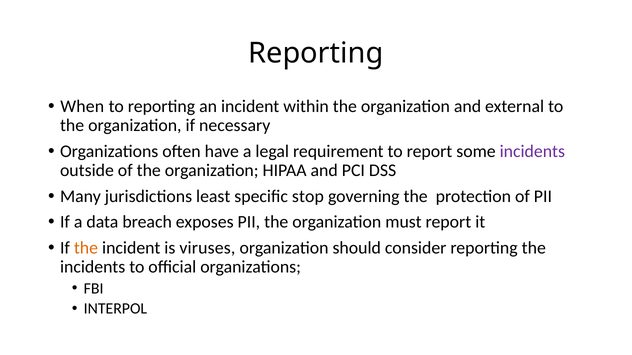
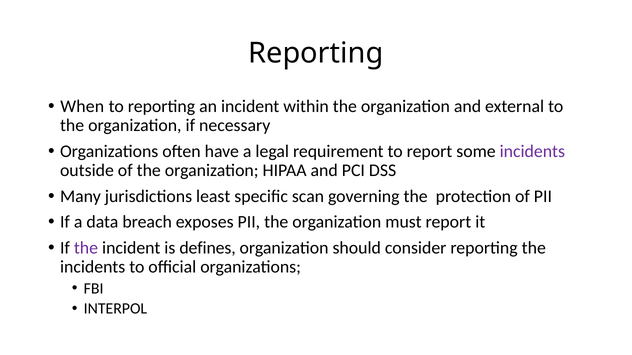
stop: stop -> scan (308, 197)
the colour: orange -> purple (86, 248)
viruses: viruses -> defines (208, 248)
